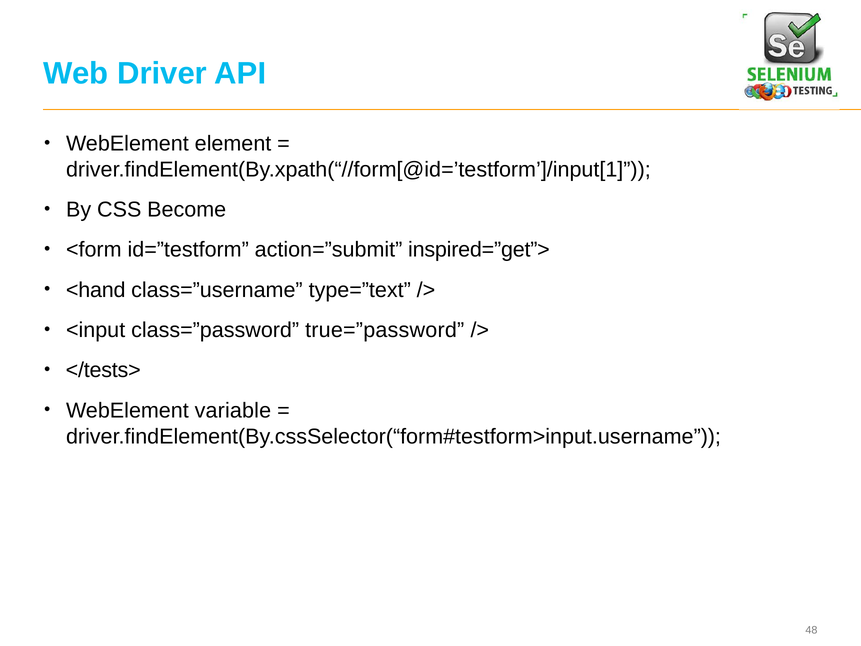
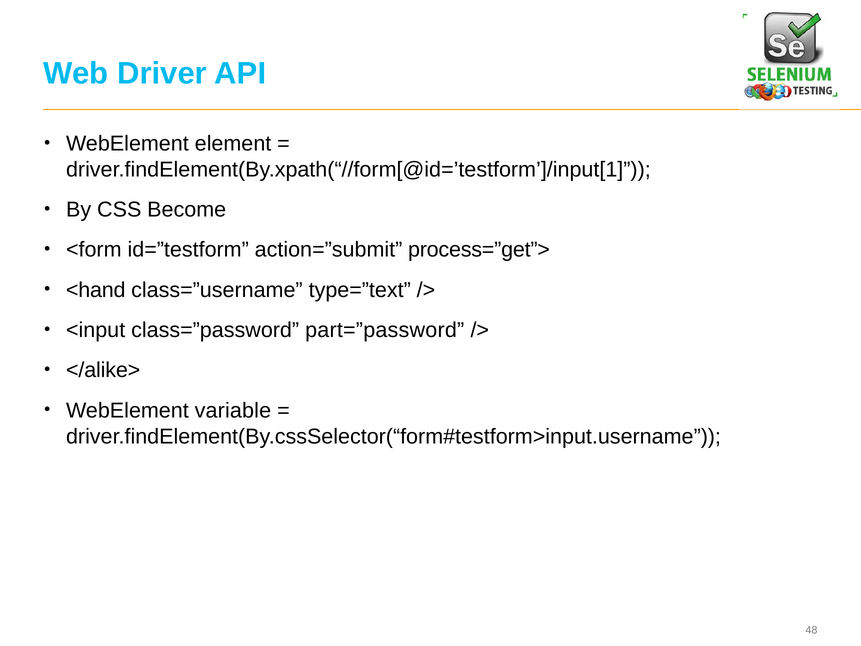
inspired=”get”>: inspired=”get”> -> process=”get”> (479, 250)
true=”password: true=”password -> part=”password (385, 330)
</tests>: </tests> -> </alike> (103, 370)
